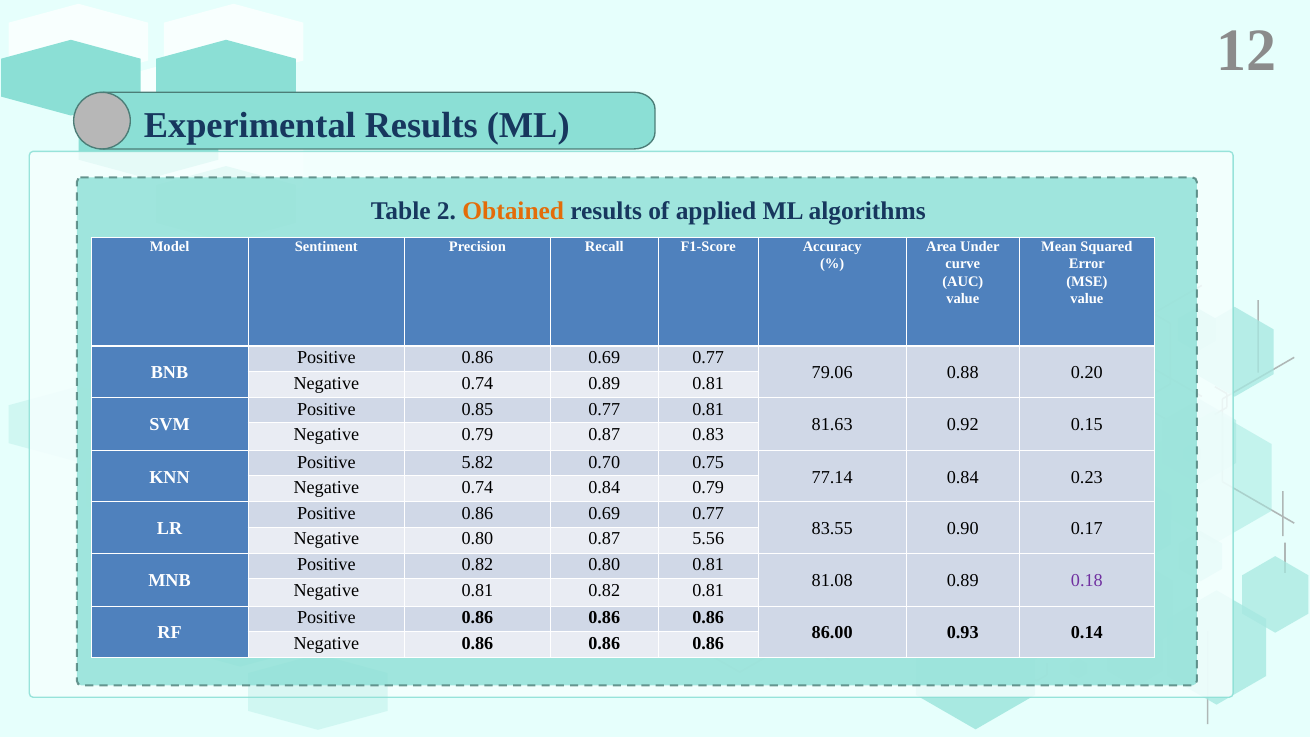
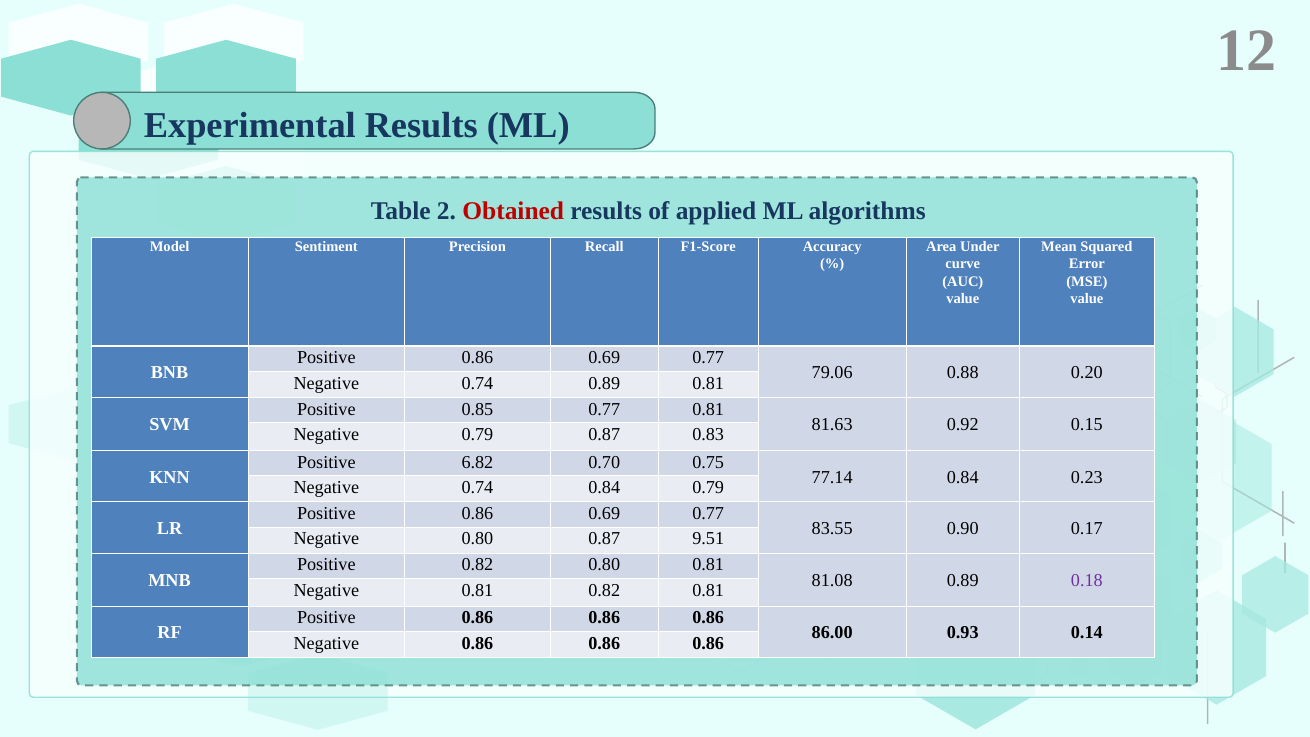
Obtained colour: orange -> red (513, 211)
5.82: 5.82 -> 6.82 (477, 462)
5.56: 5.56 -> 9.51 (708, 539)
